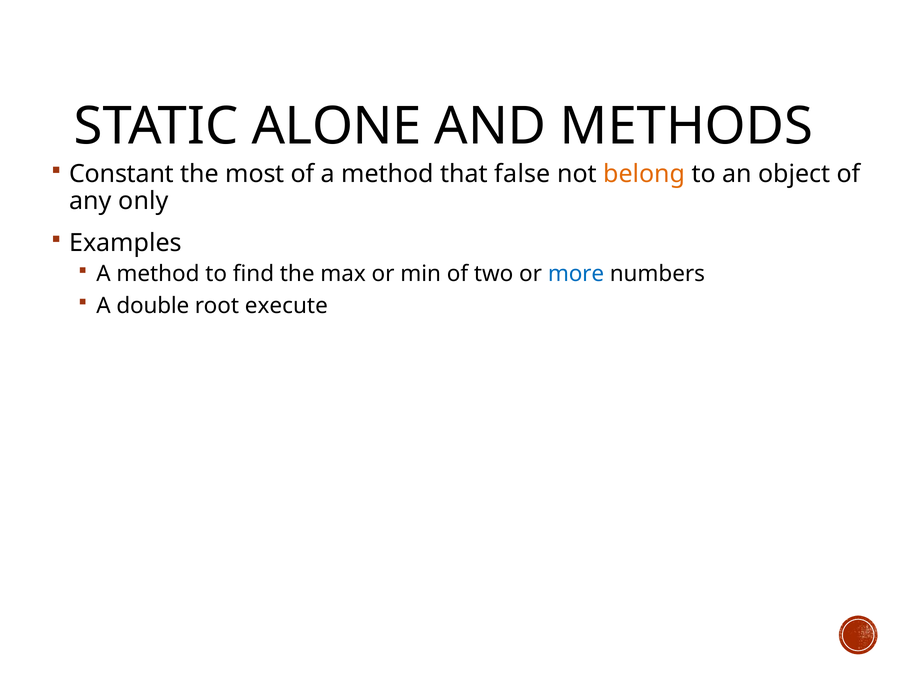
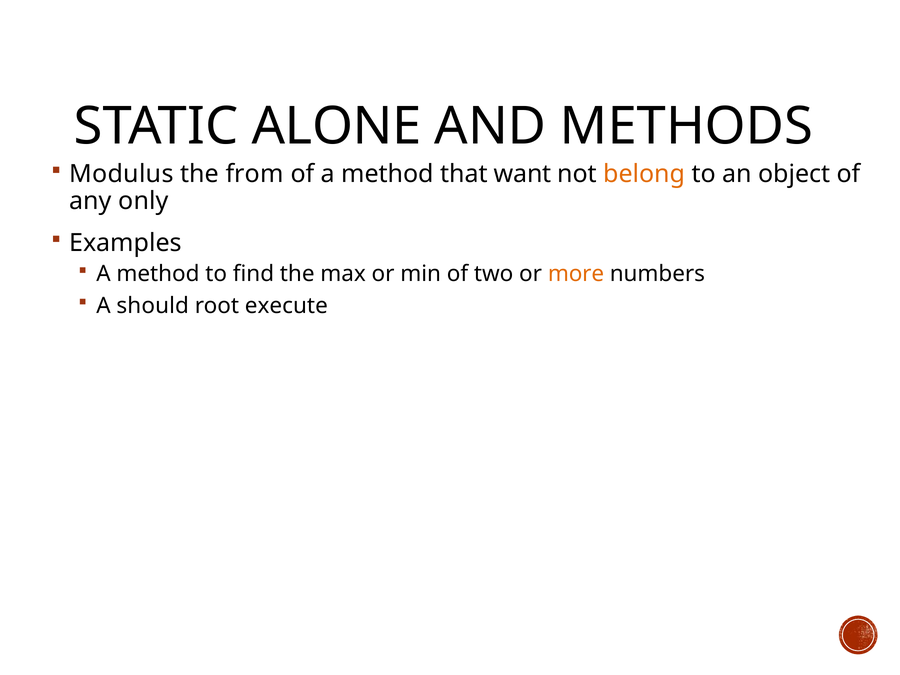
Constant: Constant -> Modulus (121, 174)
most: most -> from (255, 174)
false: false -> want (523, 174)
more colour: blue -> orange (576, 274)
double: double -> should (153, 306)
